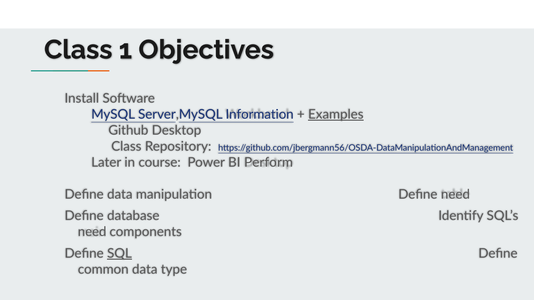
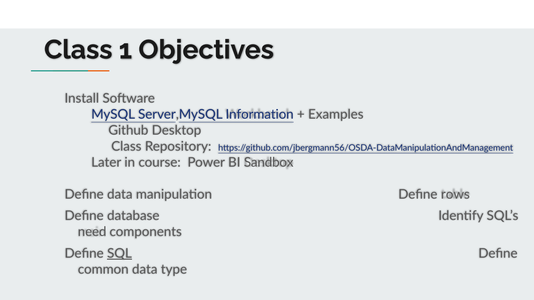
Examples underline: present -> none (336, 115)
Perform: Perform -> Sandbox (269, 163)
Define need: need -> rows (455, 195)
